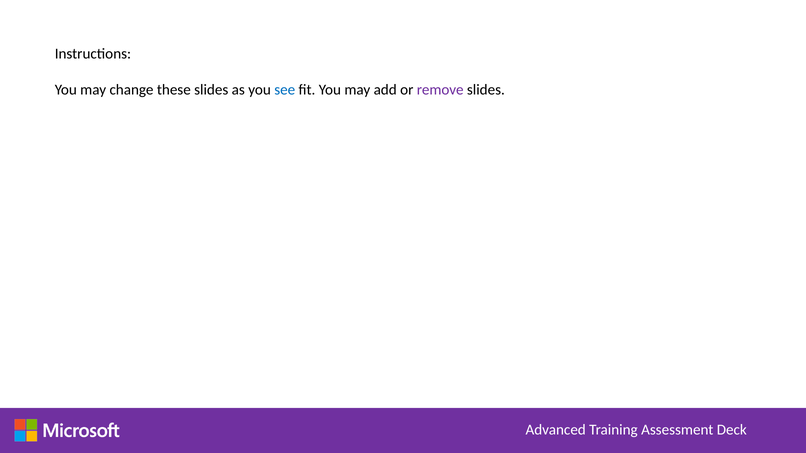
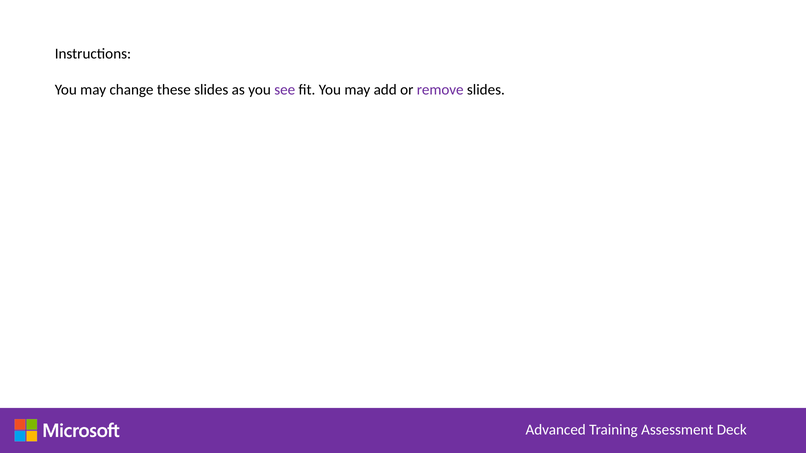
see colour: blue -> purple (285, 90)
